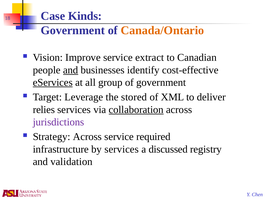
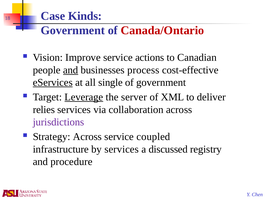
Canada/Ontario colour: orange -> red (162, 30)
extract: extract -> actions (150, 57)
identify: identify -> process (143, 70)
group: group -> single (110, 82)
Leverage underline: none -> present (84, 97)
stored: stored -> server (134, 97)
collaboration underline: present -> none (136, 110)
required: required -> coupled (153, 137)
validation: validation -> procedure (71, 162)
